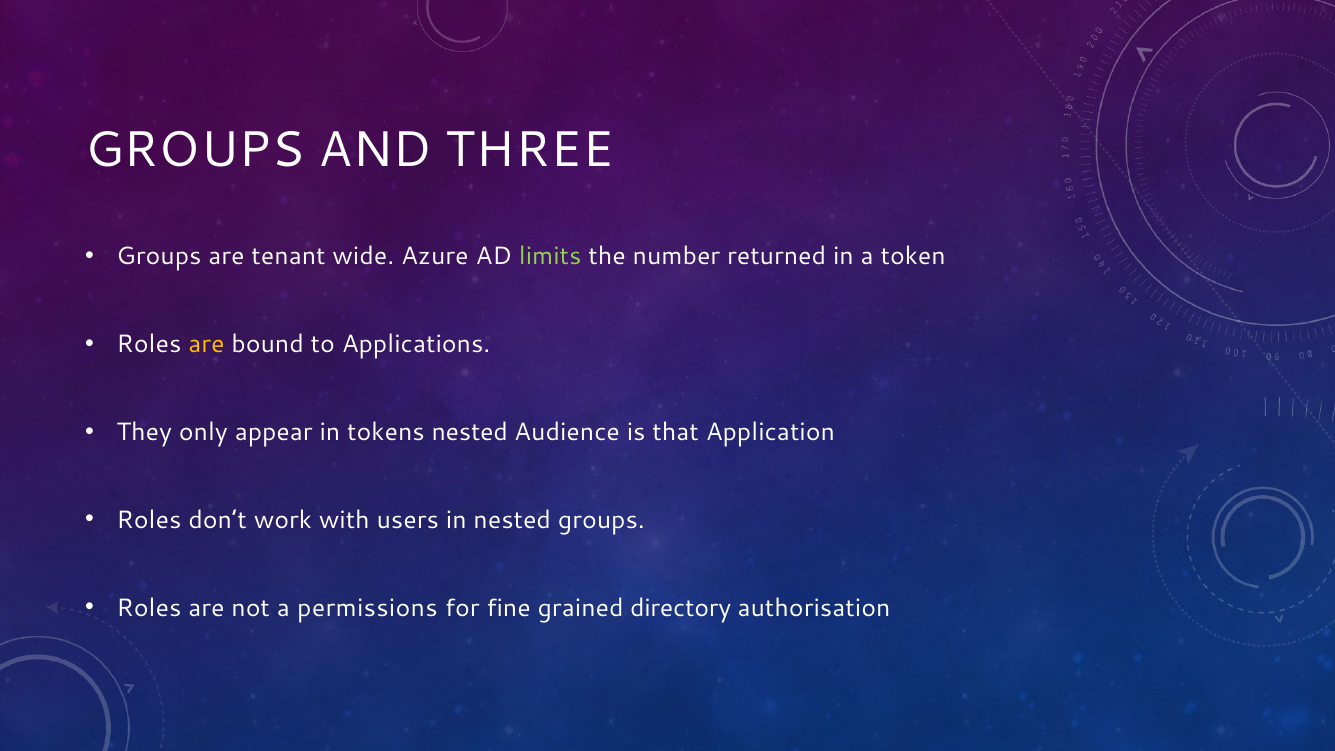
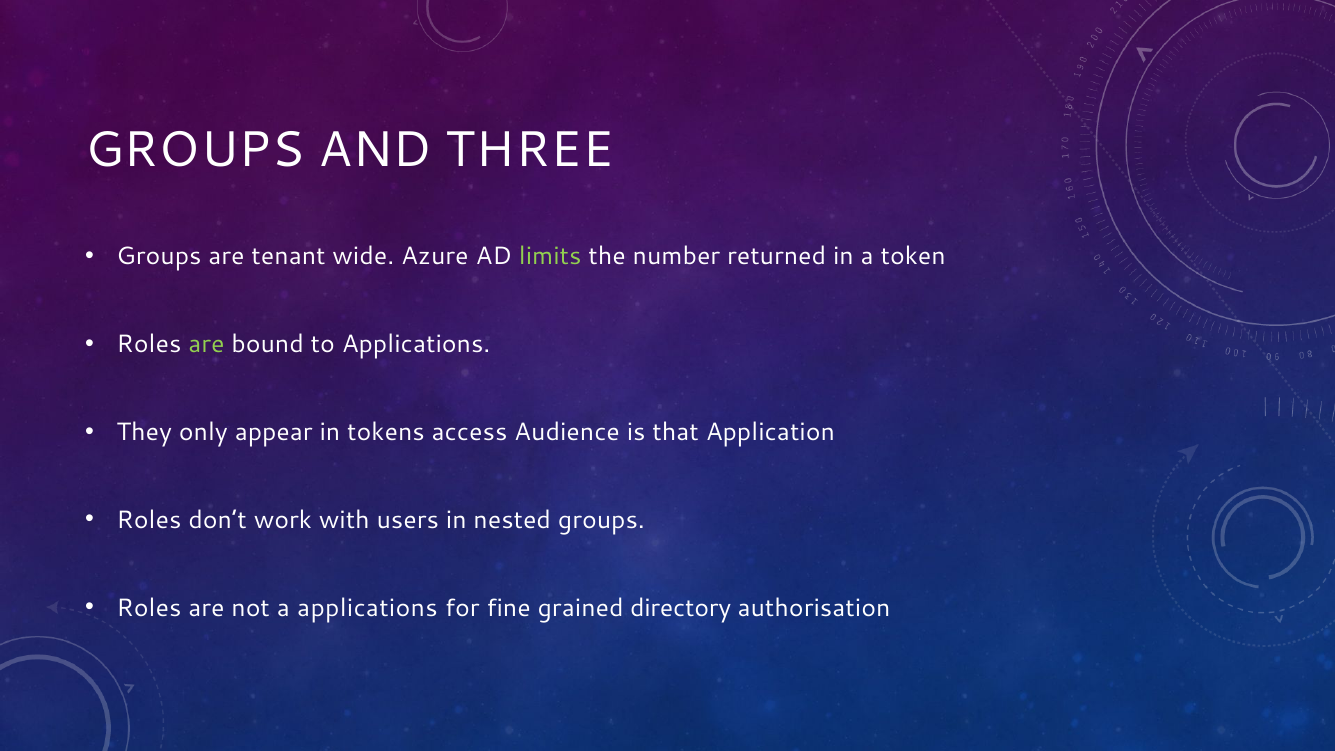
are colour: yellow -> light green (206, 344)
tokens nested: nested -> access (470, 432)
a permissions: permissions -> applications (367, 608)
